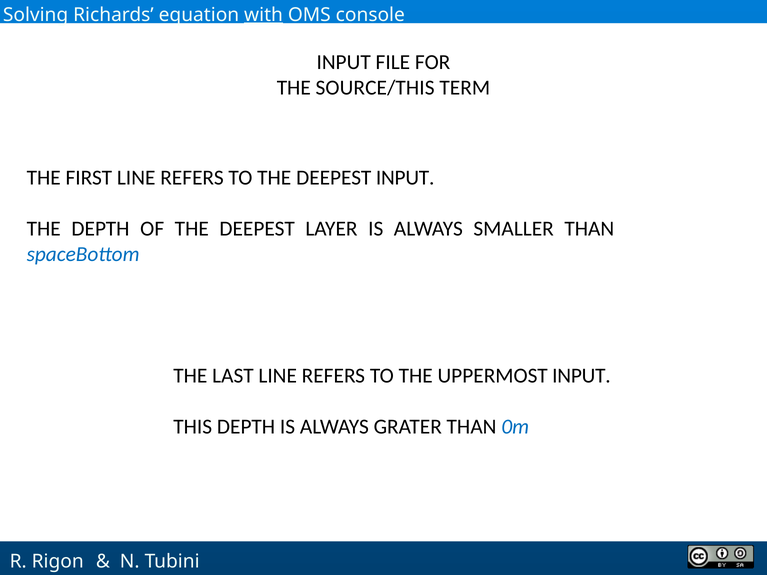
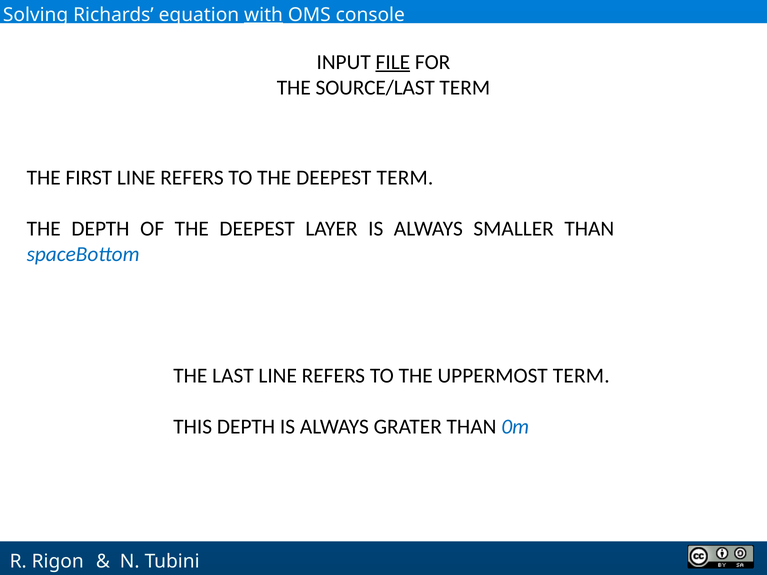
FILE underline: none -> present (393, 62)
SOURCE/THIS: SOURCE/THIS -> SOURCE/LAST (375, 88)
DEEPEST INPUT: INPUT -> TERM (405, 178)
UPPERMOST INPUT: INPUT -> TERM (581, 376)
